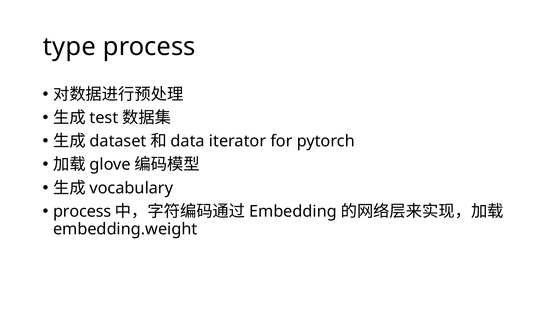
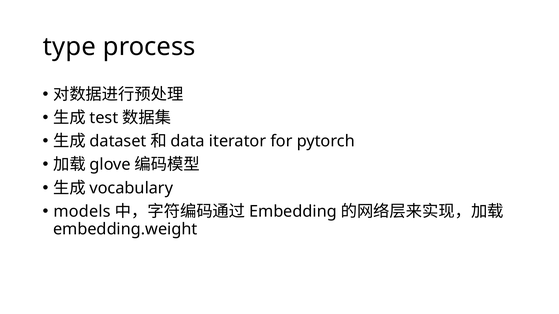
process: process -> models (82, 212)
